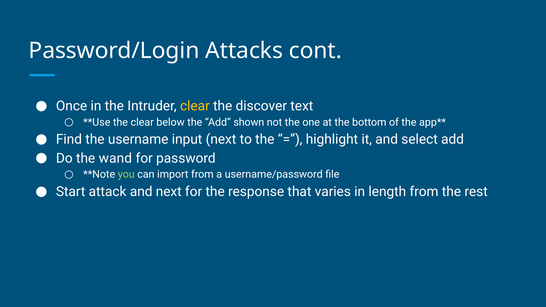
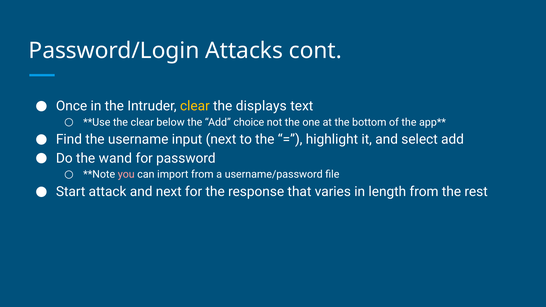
discover: discover -> displays (261, 106)
shown: shown -> choice (249, 122)
you colour: light green -> pink (126, 175)
